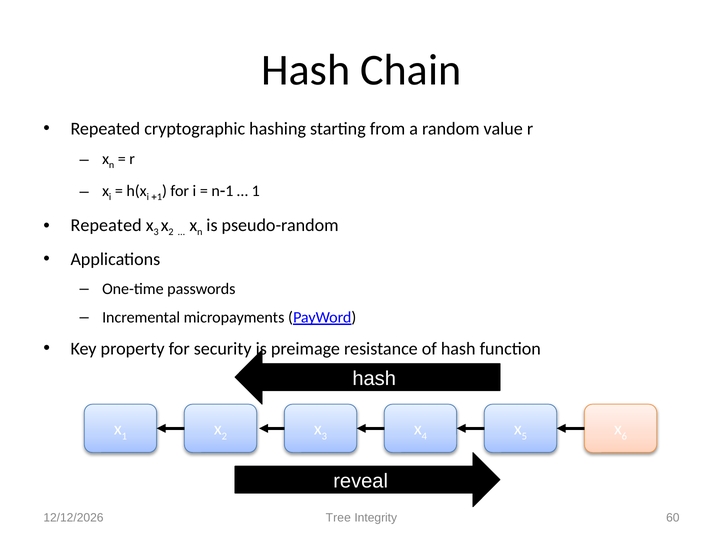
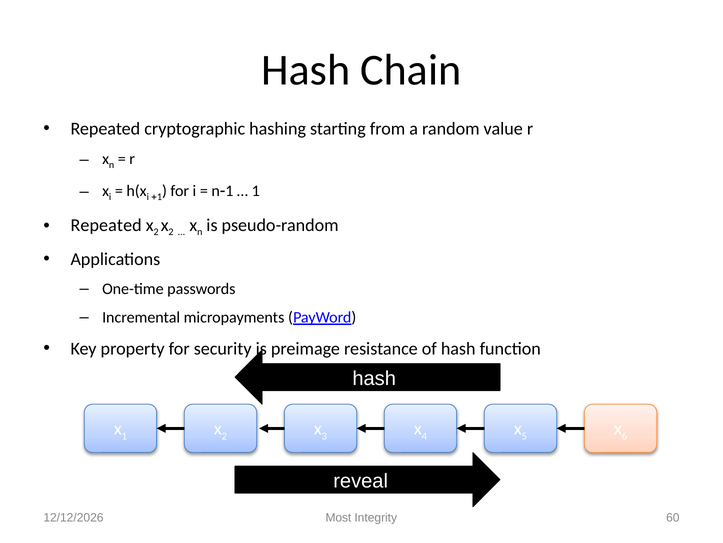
3: 3 -> 2 (156, 232)
Tree: Tree -> Most (338, 517)
